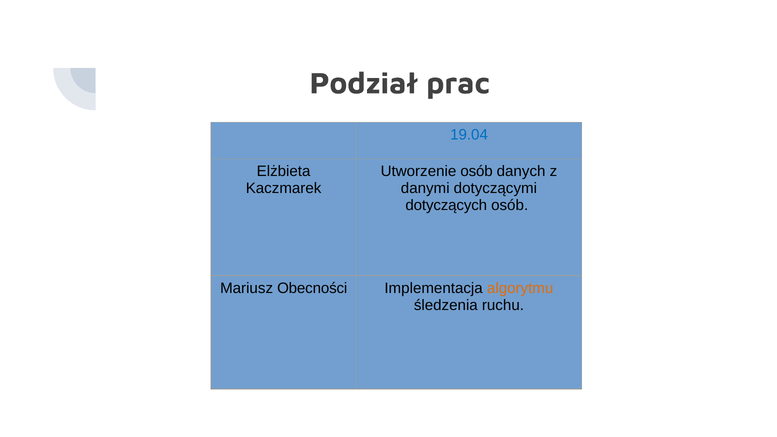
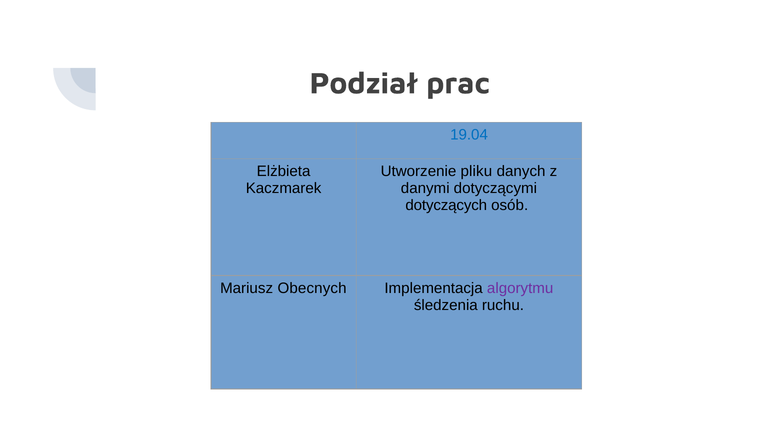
Utworzenie osób: osób -> pliku (476, 171)
Obecności: Obecności -> Obecnych (312, 288)
algorytmu colour: orange -> purple (520, 288)
